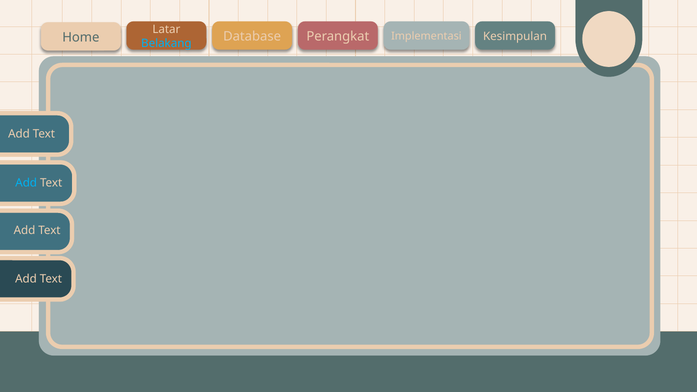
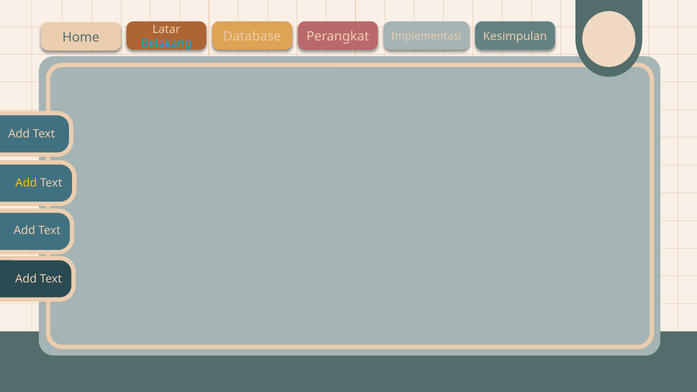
Add colour: light blue -> yellow (26, 183)
